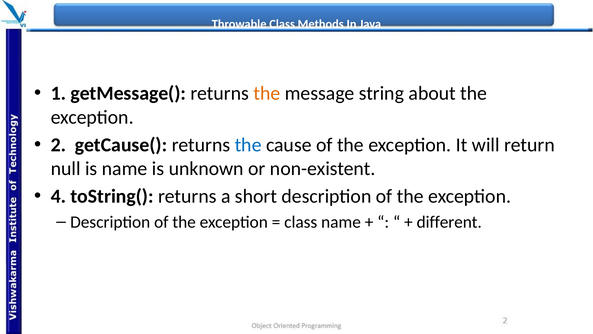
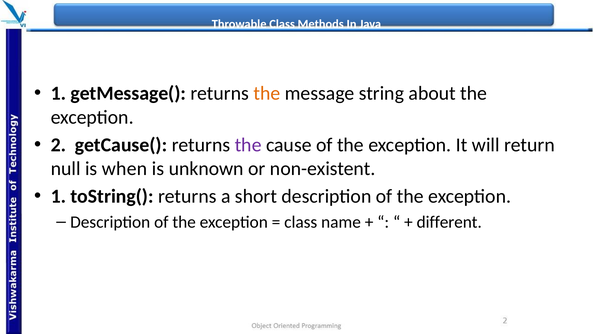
the colour: blue -> purple (248, 145)
is name: name -> when (124, 169)
4: 4 -> 1 (58, 196)
